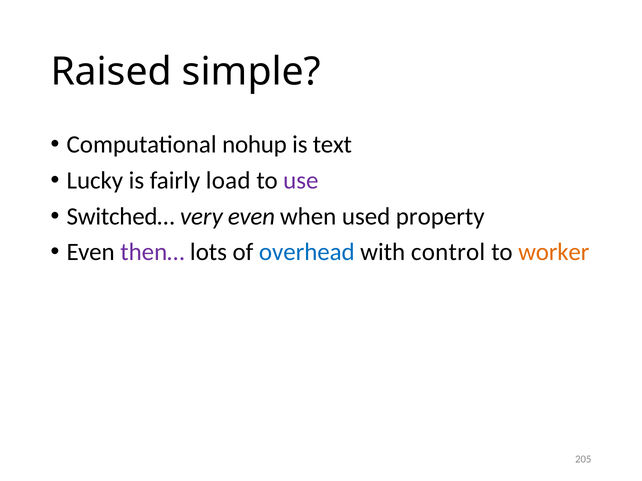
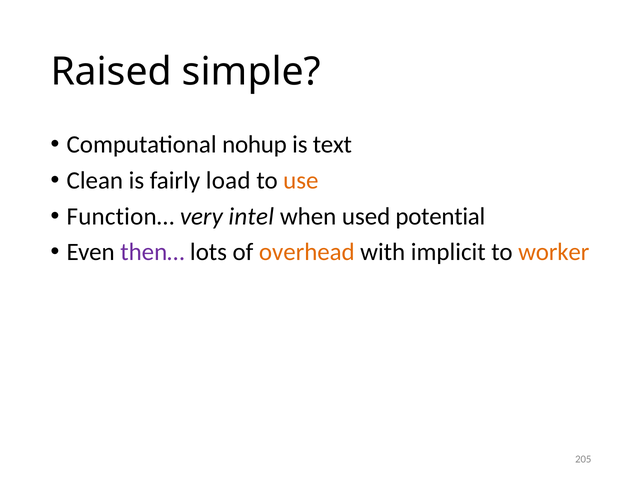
Lucky: Lucky -> Clean (95, 181)
use colour: purple -> orange (301, 181)
Switched…: Switched… -> Function… (120, 217)
very even: even -> intel (251, 217)
property: property -> potential (440, 217)
overhead colour: blue -> orange (307, 252)
control: control -> implicit (448, 252)
